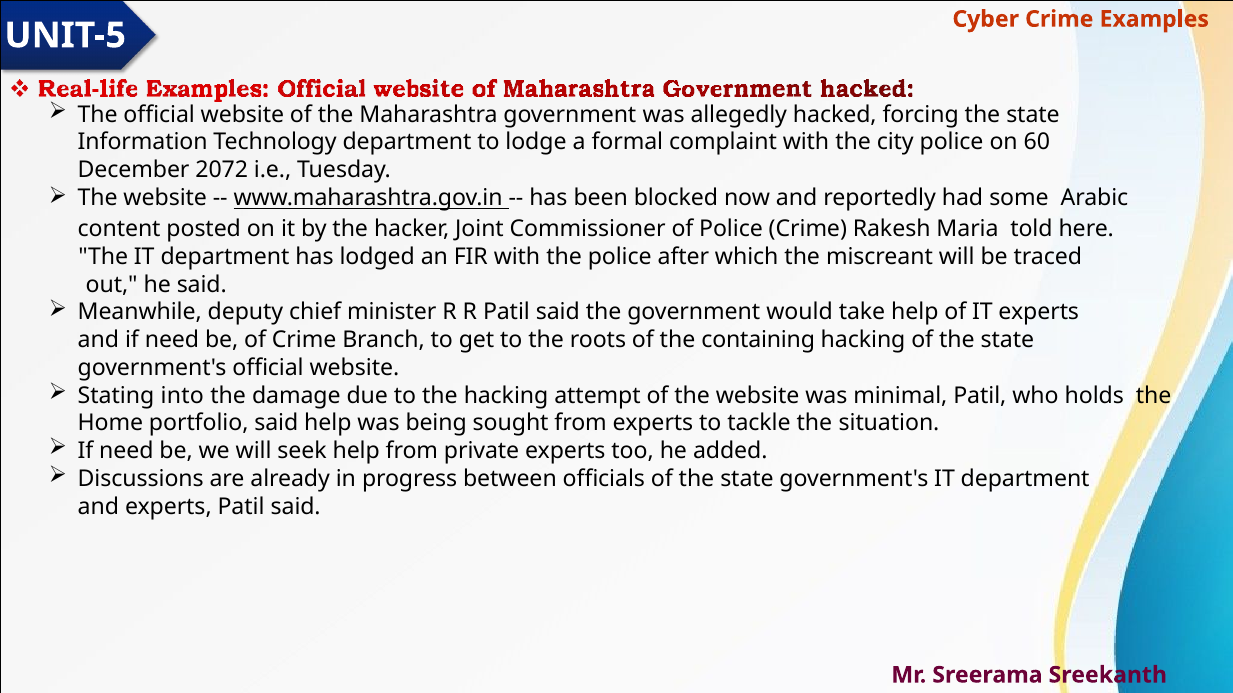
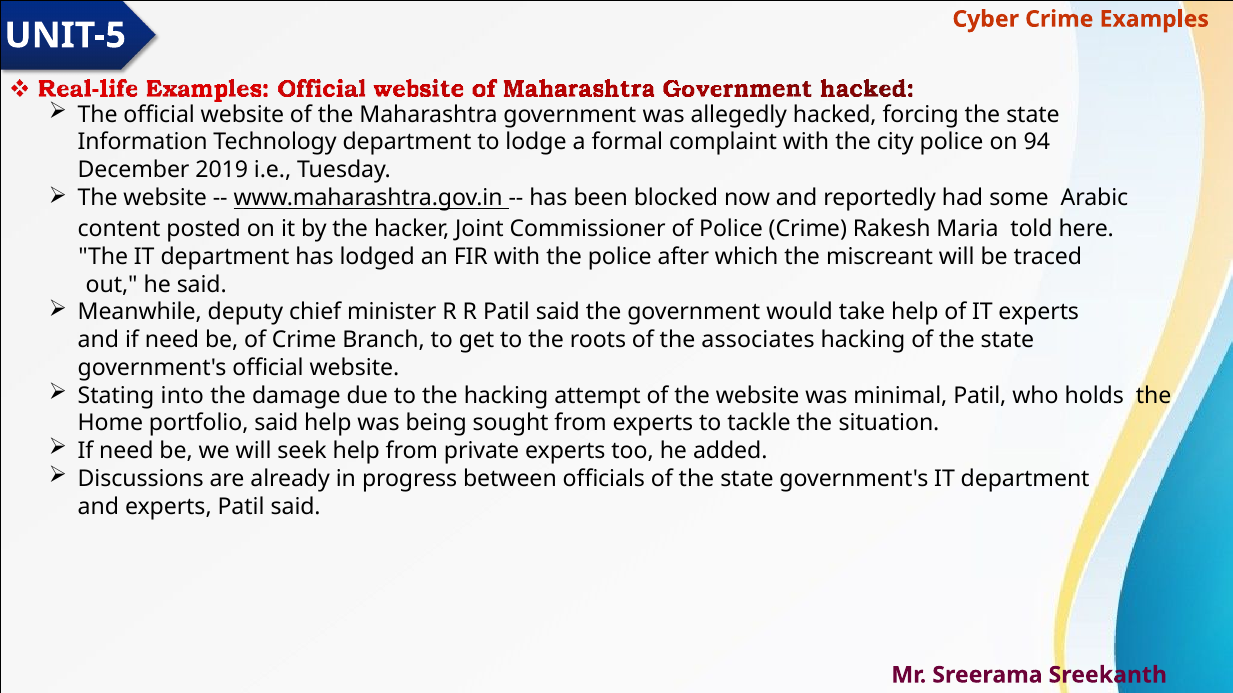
60: 60 -> 94 (1037, 142)
2072: 2072 -> 2019 (222, 170)
containing: containing -> associates (758, 340)
